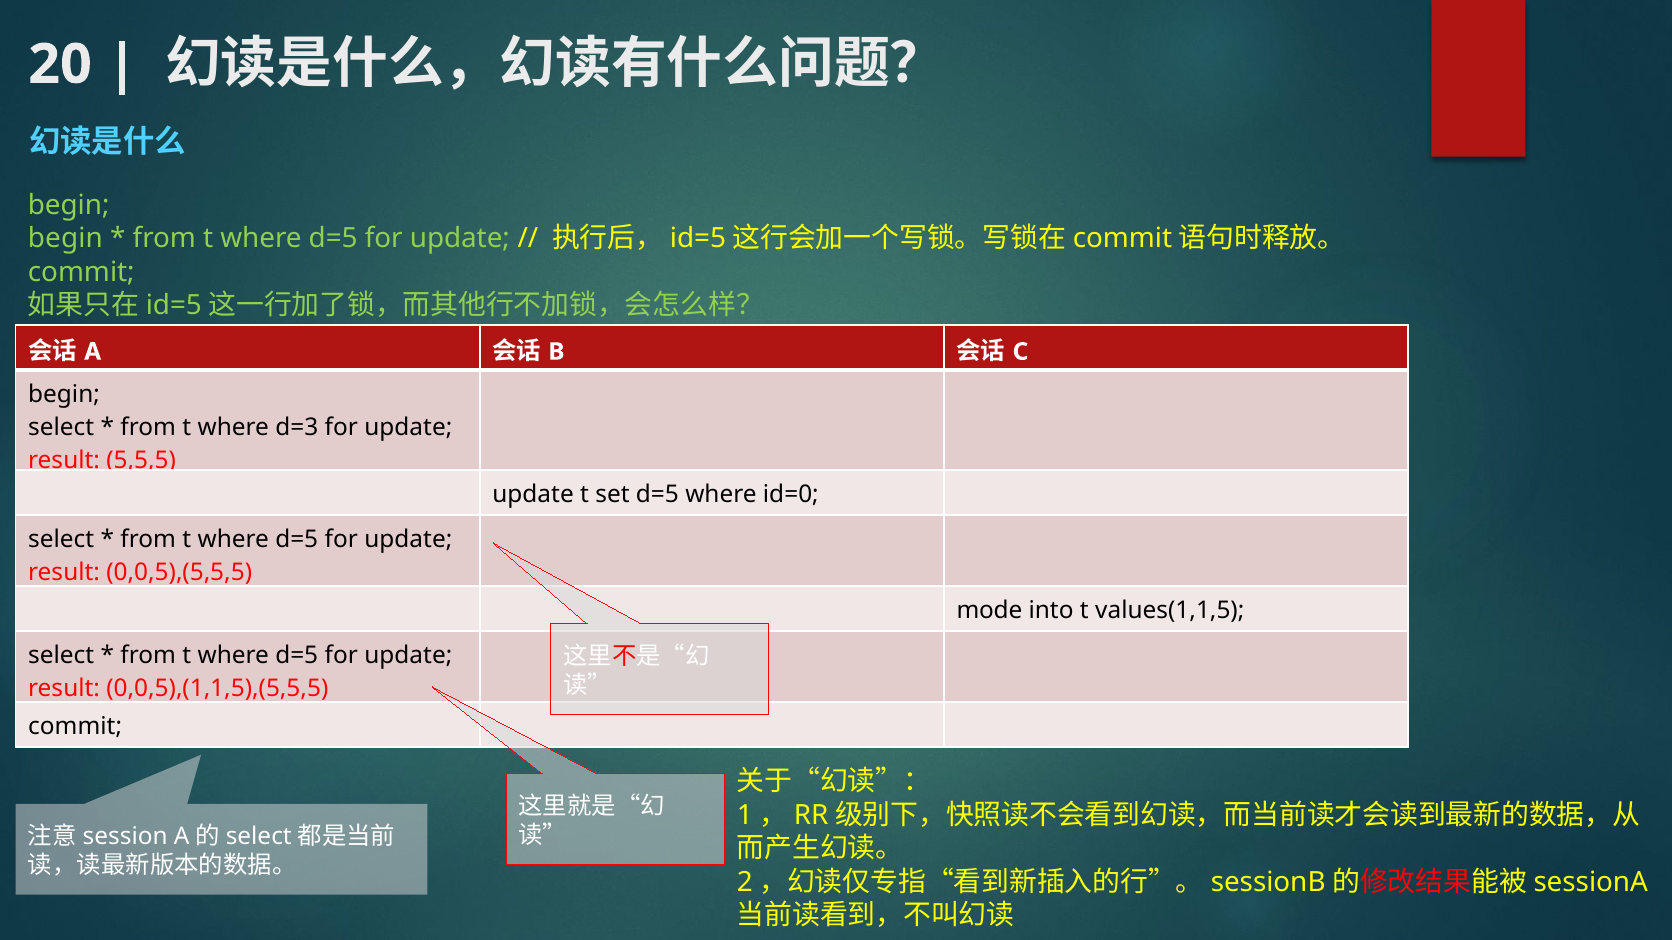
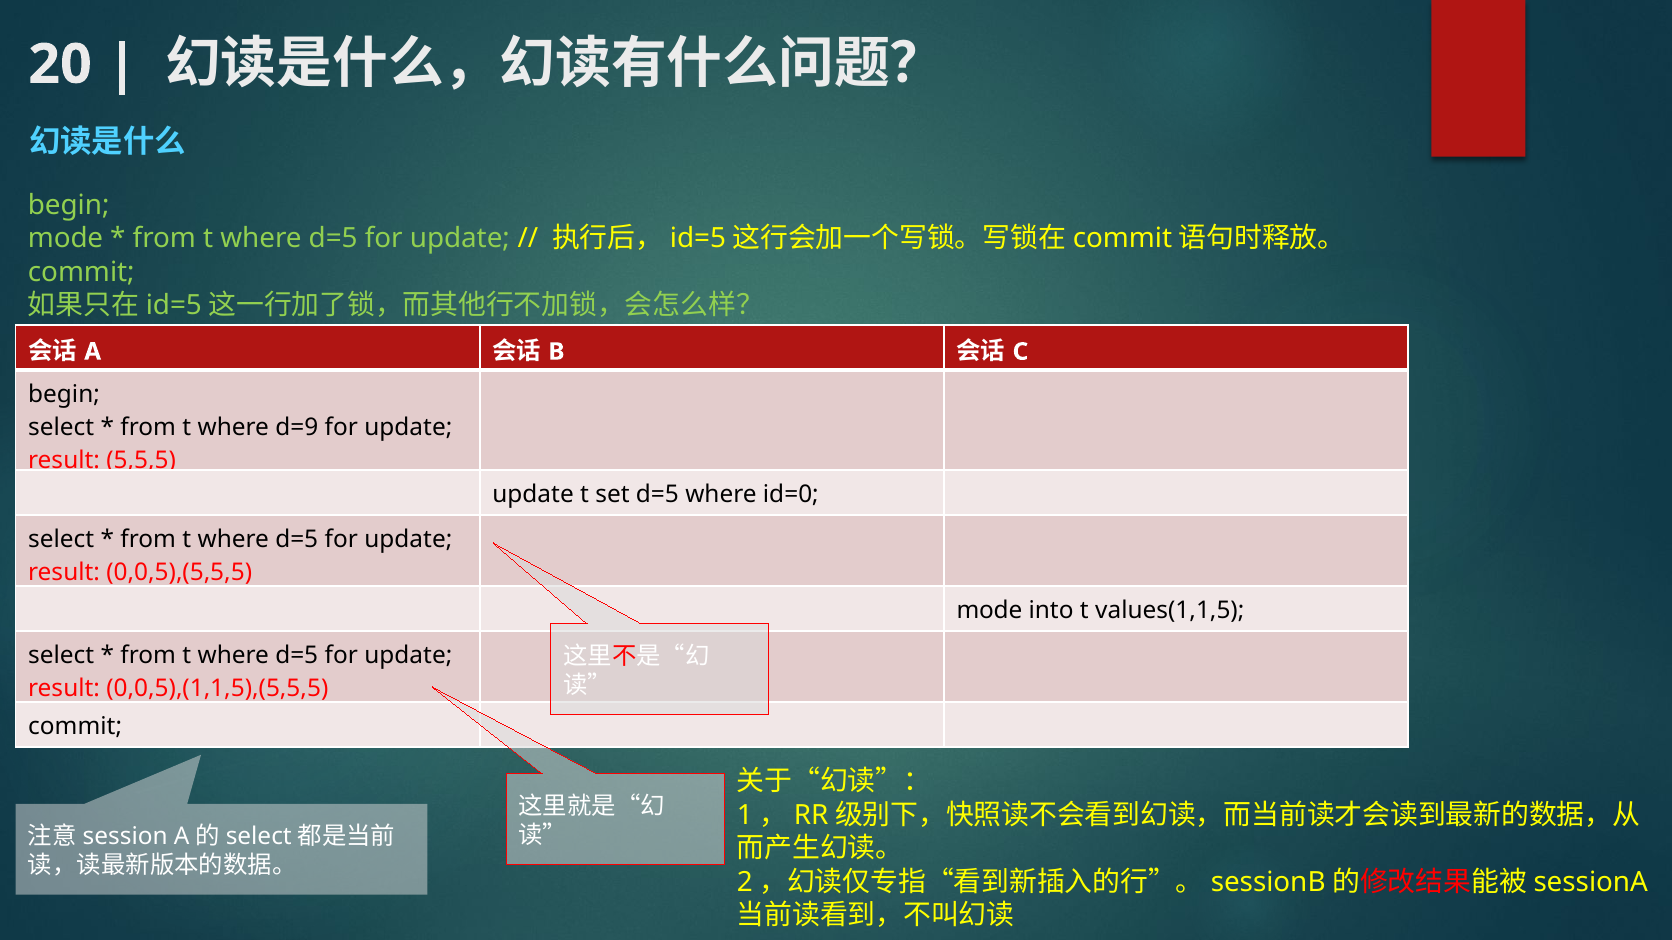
begin: begin -> mode (66, 239)
d=3: d=3 -> d=9 (297, 428)
